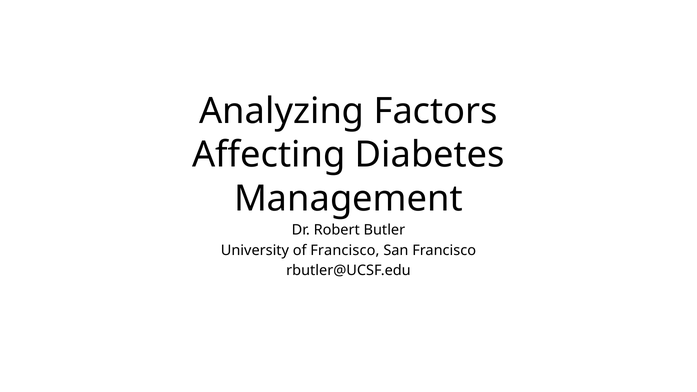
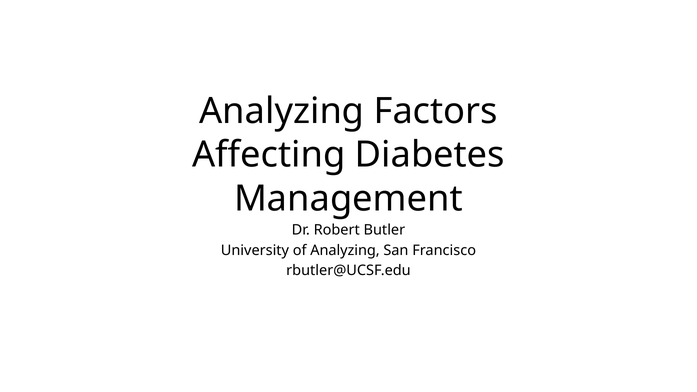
of Francisco: Francisco -> Analyzing (345, 250)
